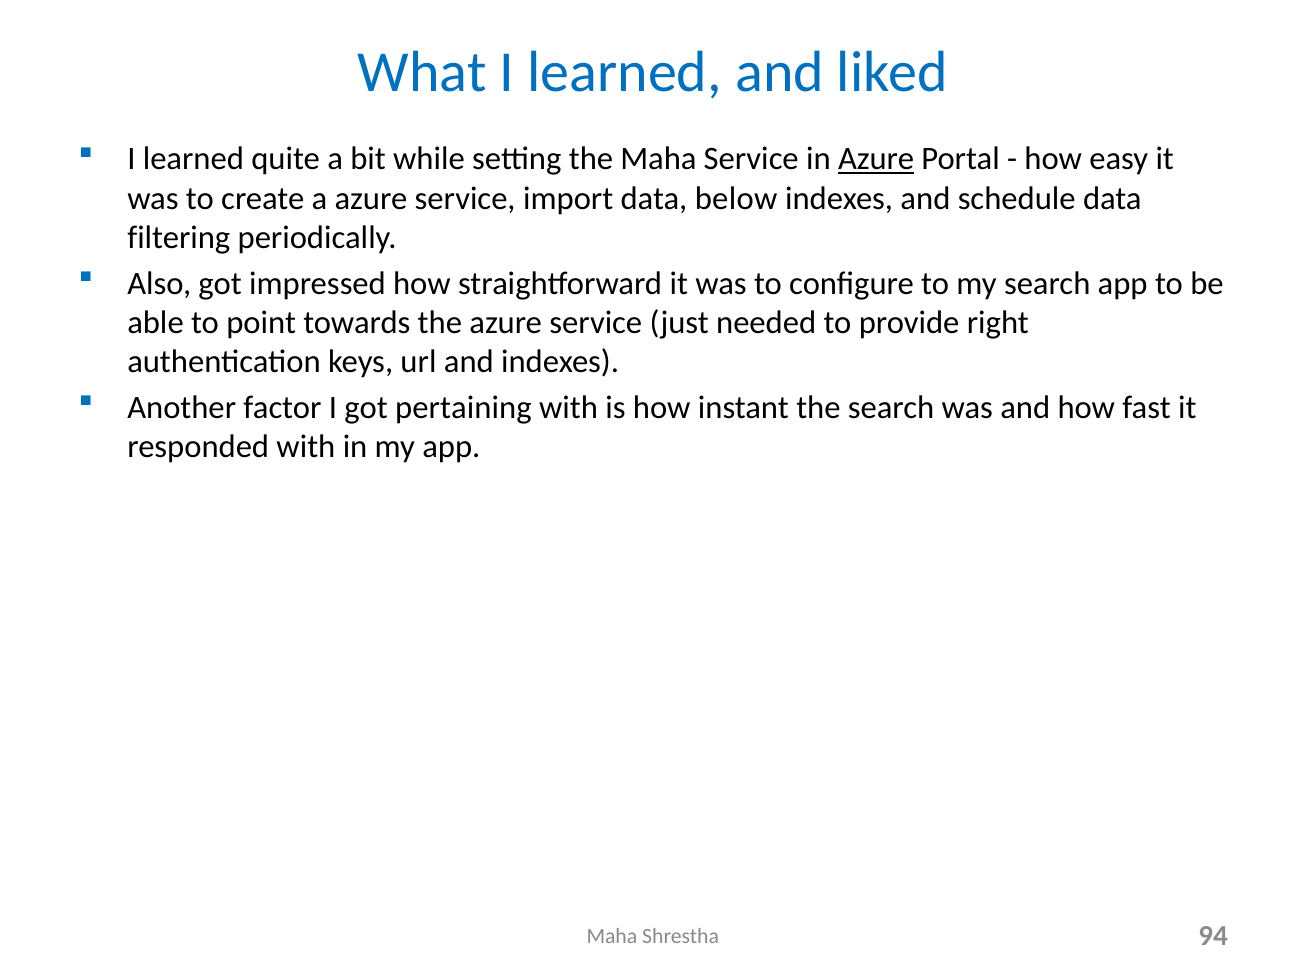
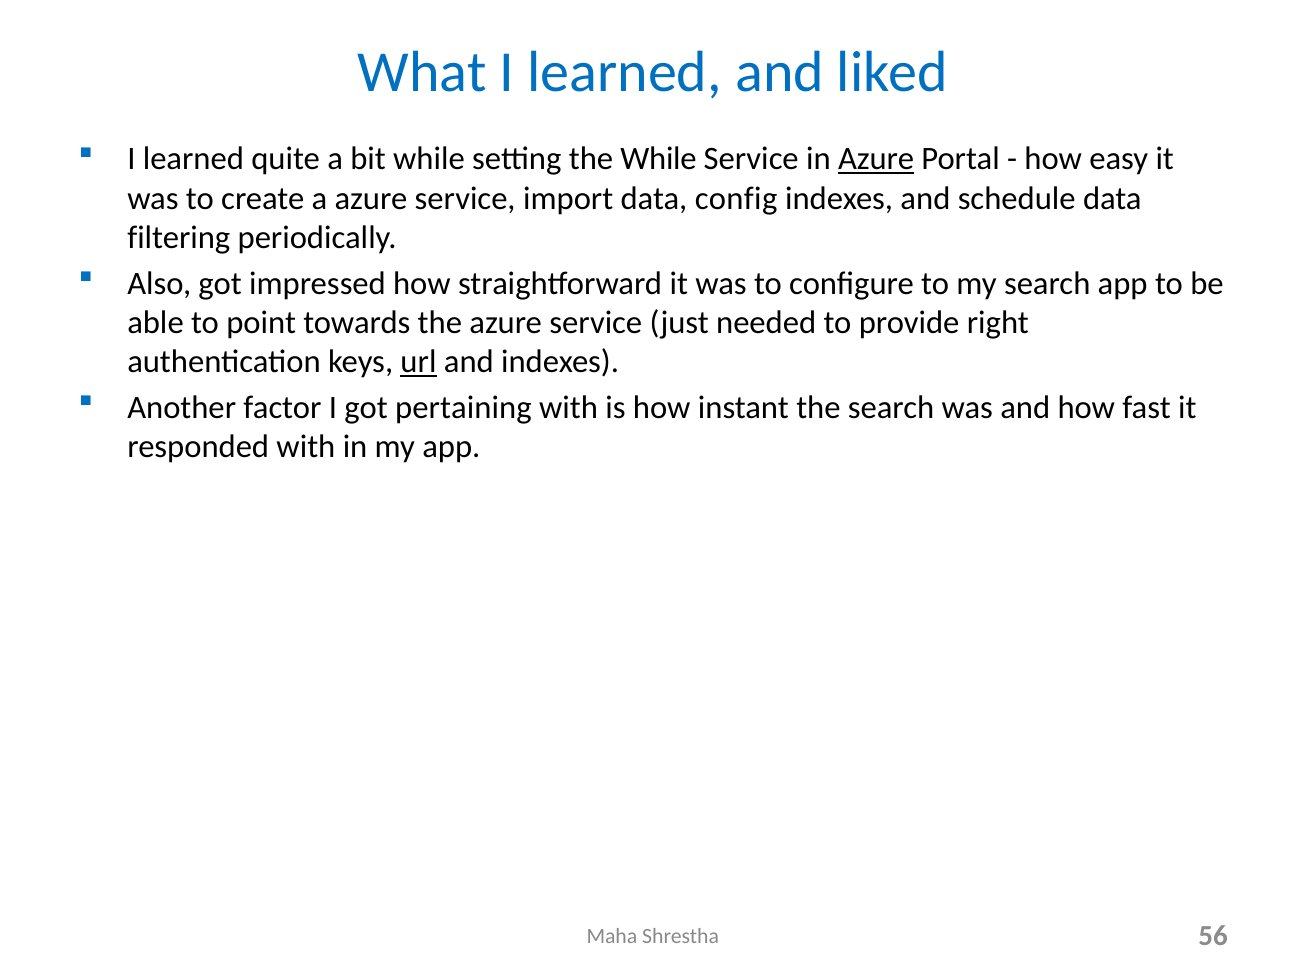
the Maha: Maha -> While (659, 159)
below: below -> config (736, 198)
url underline: none -> present (419, 361)
94: 94 -> 56 (1213, 936)
